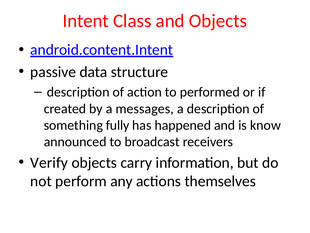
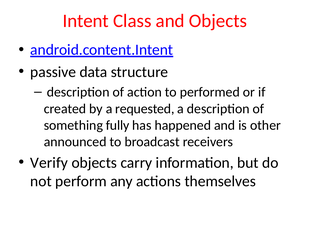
messages: messages -> requested (145, 108)
know: know -> other (265, 125)
